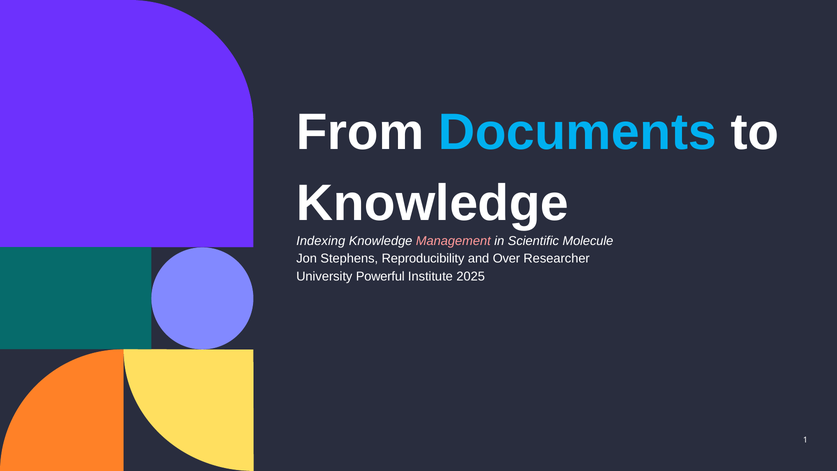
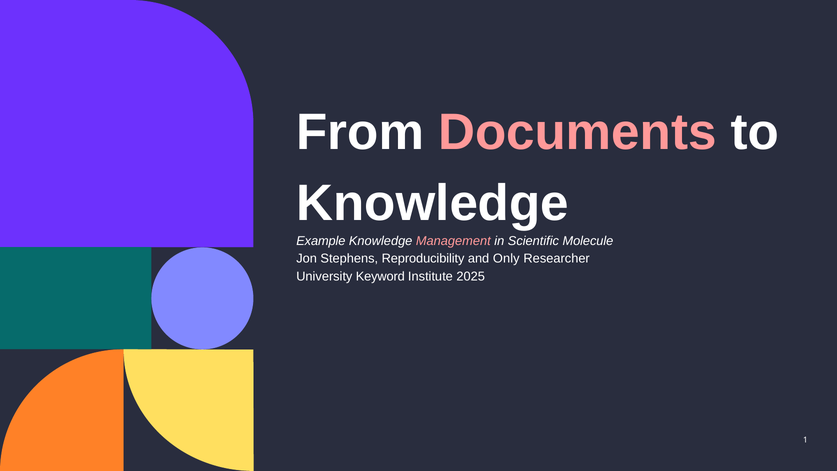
Documents colour: light blue -> pink (577, 132)
Indexing: Indexing -> Example (321, 241)
Over: Over -> Only (506, 259)
Powerful: Powerful -> Keyword (380, 276)
